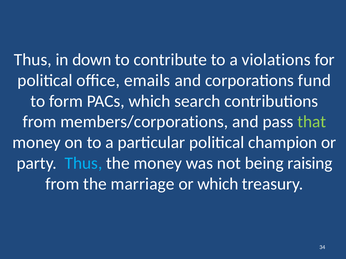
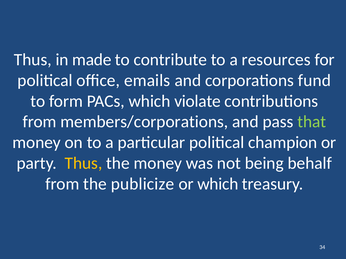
down: down -> made (92, 60)
violations: violations -> resources (276, 60)
search: search -> violate (197, 101)
Thus colour: light blue -> yellow (83, 164)
raising: raising -> behalf (310, 164)
marriage: marriage -> publicize (143, 184)
